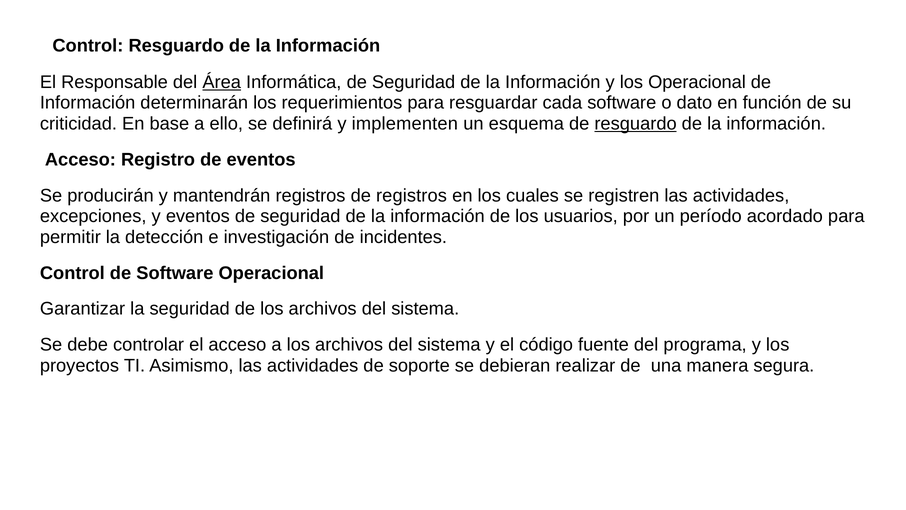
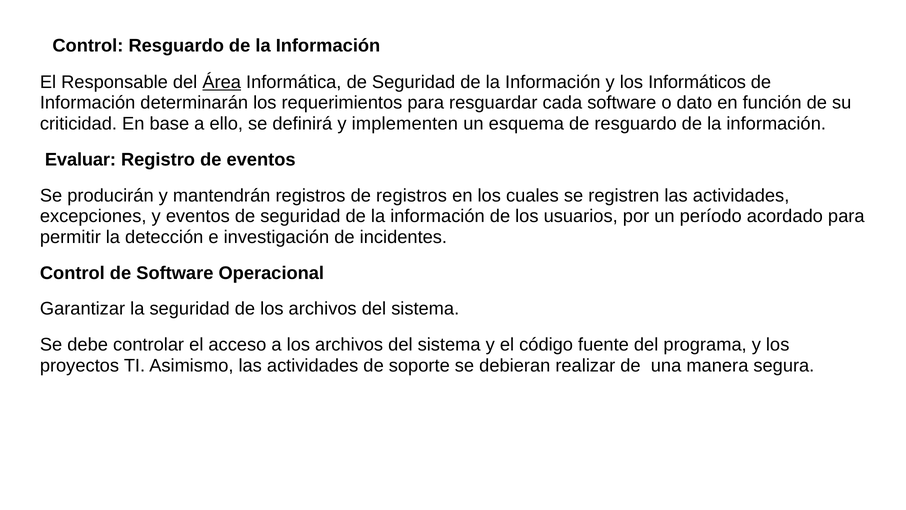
los Operacional: Operacional -> Informáticos (697, 82)
resguardo underline: present -> none (636, 124)
Acceso: Acceso -> Evaluar (81, 159)
